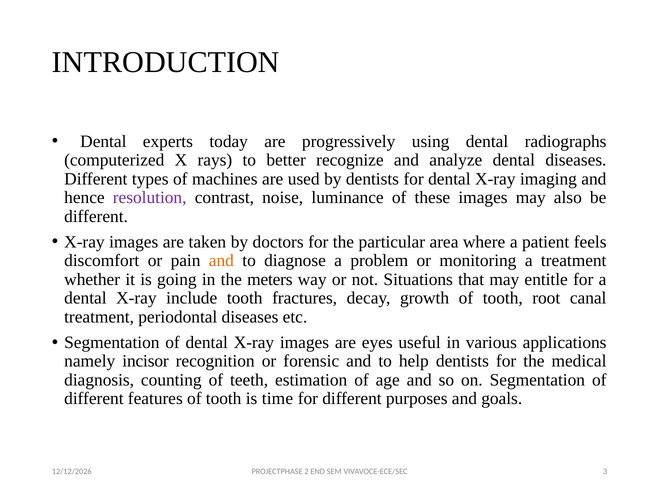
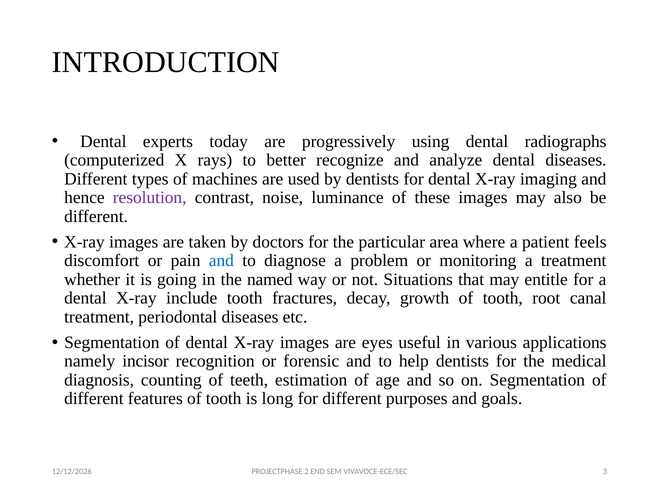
and colour: orange -> blue (221, 261)
meters: meters -> named (270, 280)
time: time -> long (277, 399)
